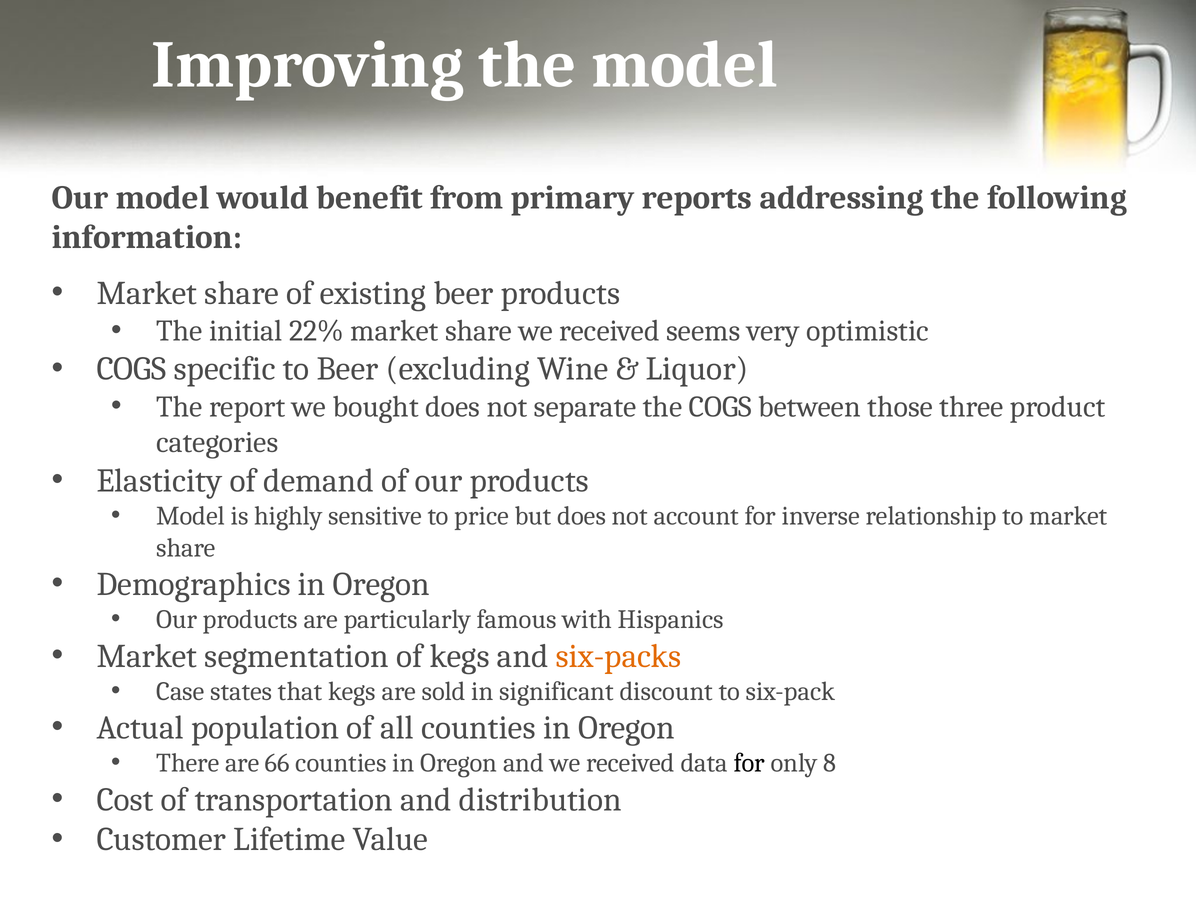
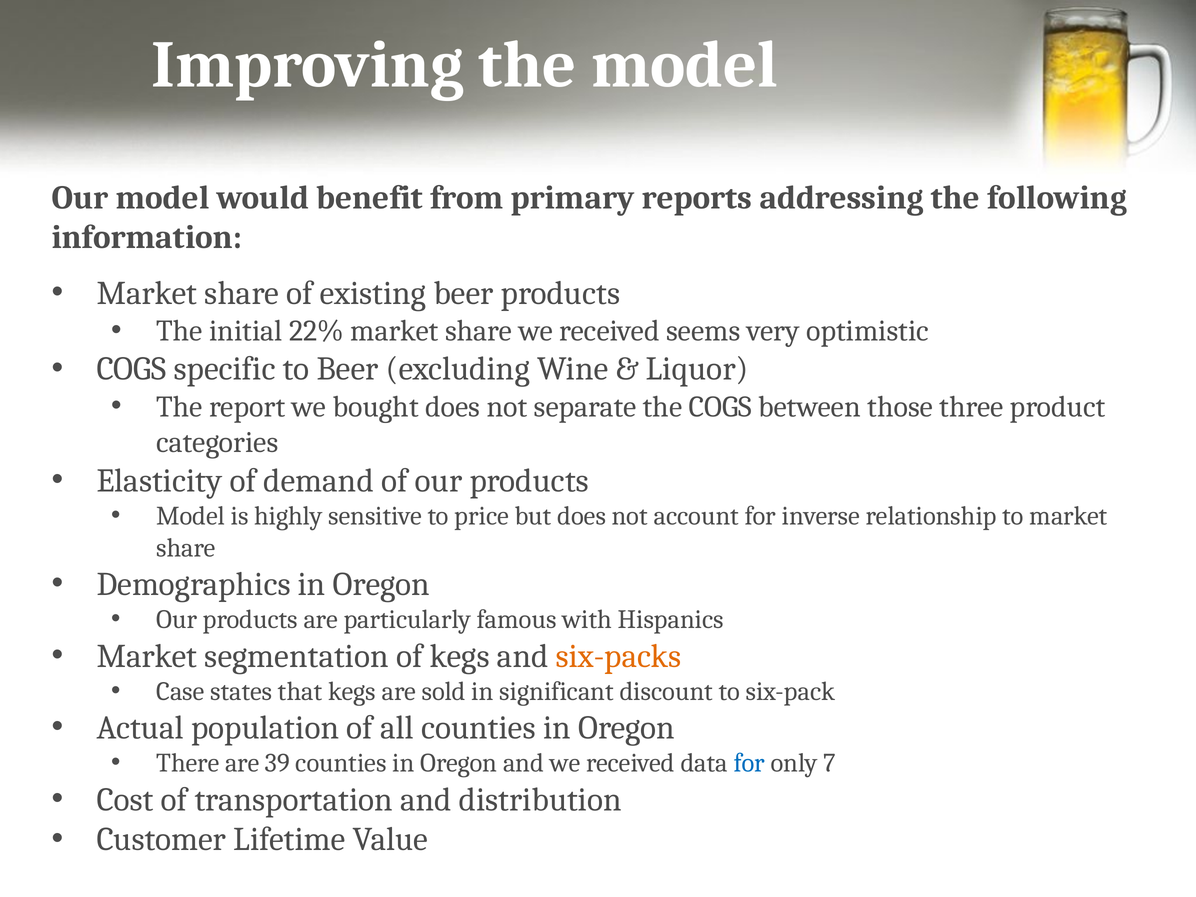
66: 66 -> 39 (277, 763)
for colour: black -> blue (749, 763)
8: 8 -> 7 (830, 763)
